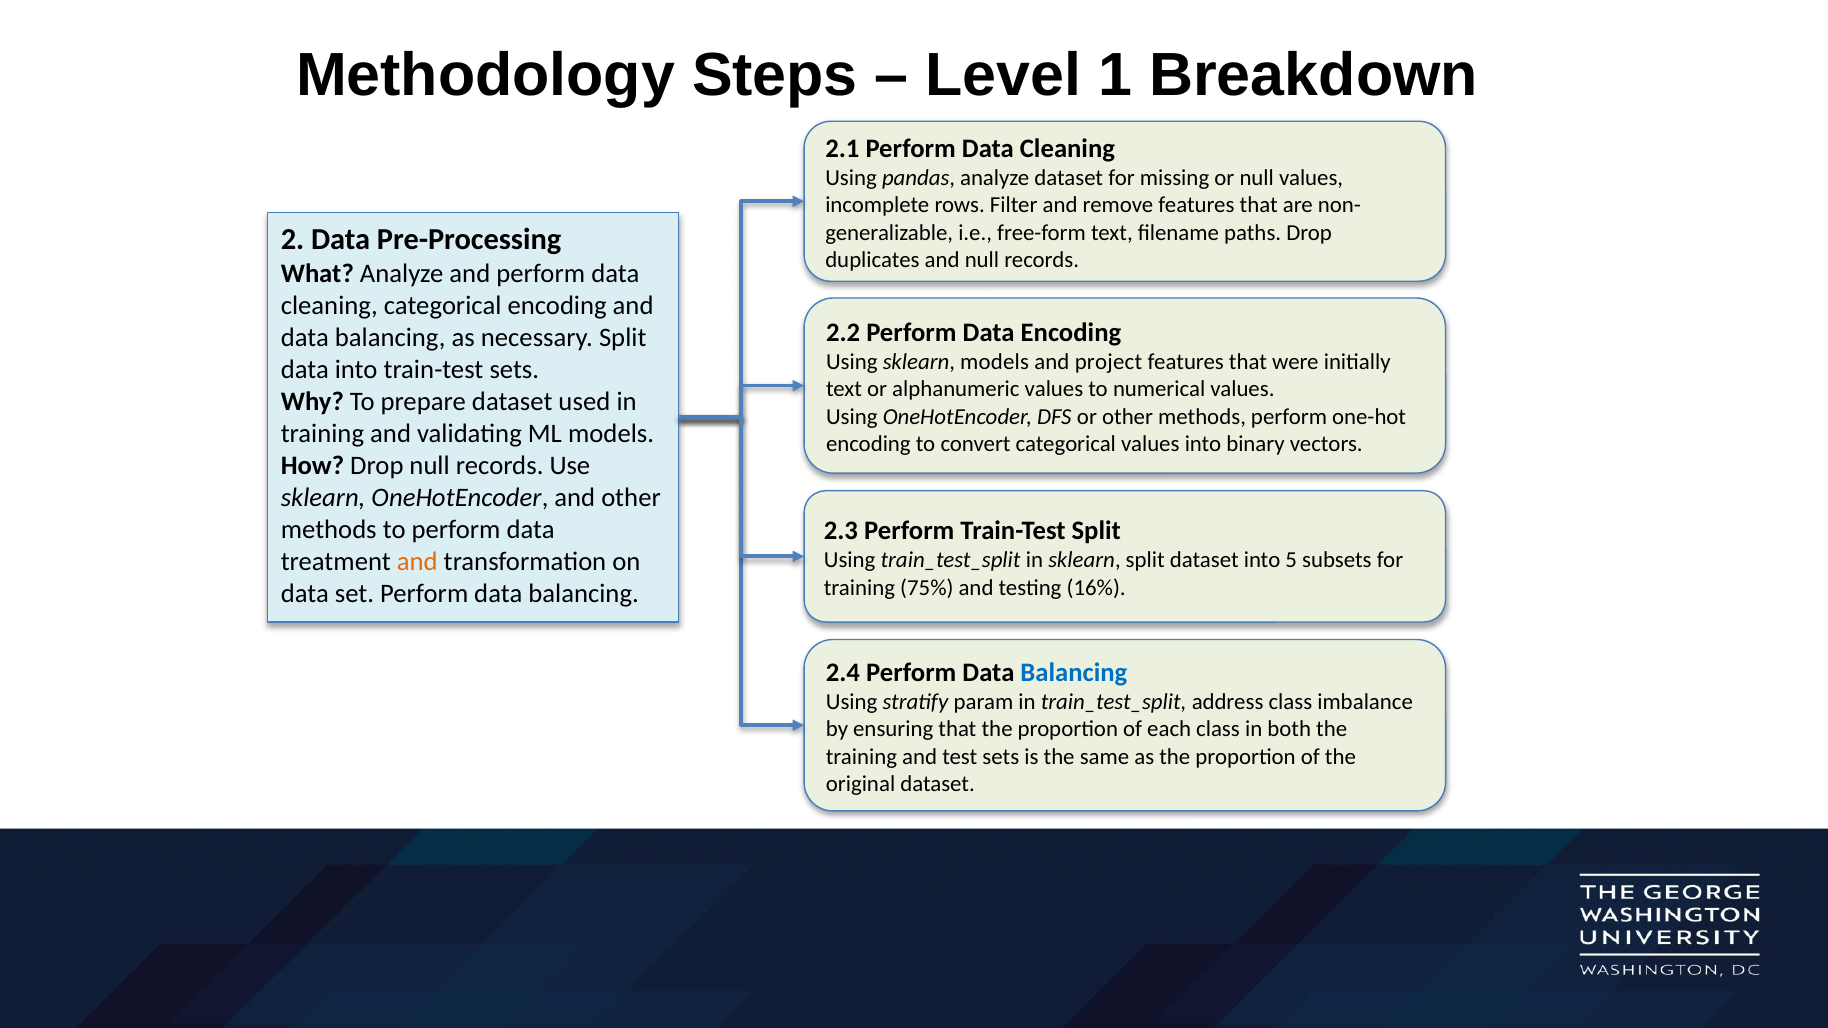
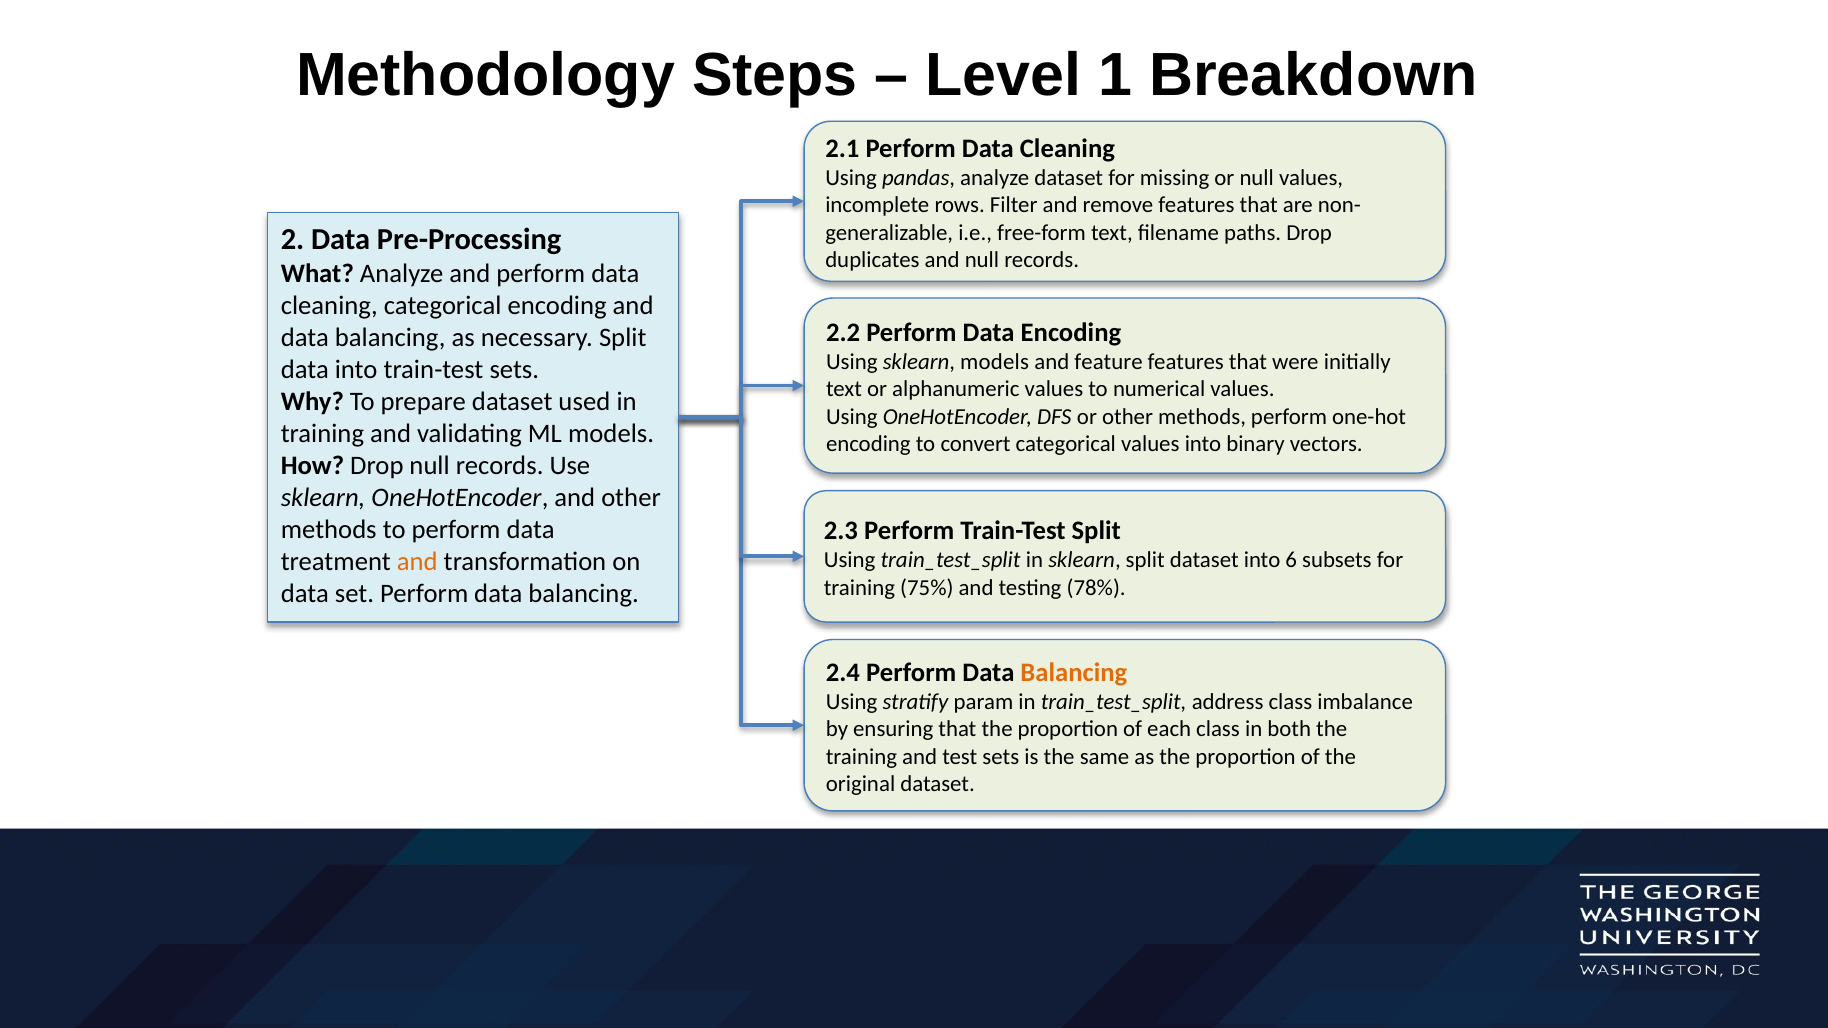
project: project -> feature (1109, 362)
5: 5 -> 6 (1291, 560)
16%: 16% -> 78% (1096, 588)
Balancing colour: blue -> orange (1074, 672)
